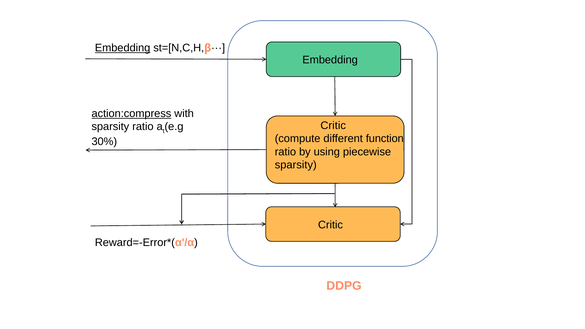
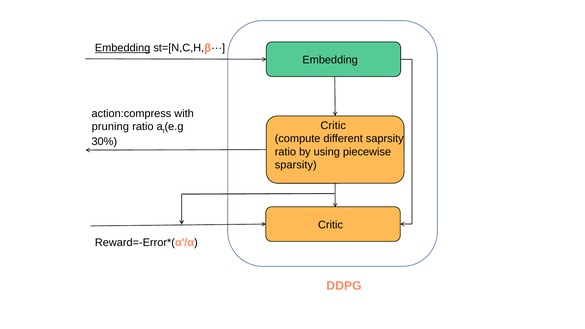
action:compress underline: present -> none (131, 114)
sparsity: sparsity -> pruning (110, 127)
function: function -> saprsity (385, 139)
